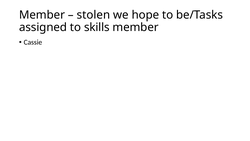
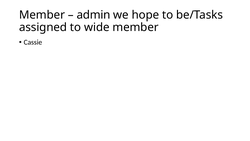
stolen: stolen -> admin (93, 15)
skills: skills -> wide (97, 27)
